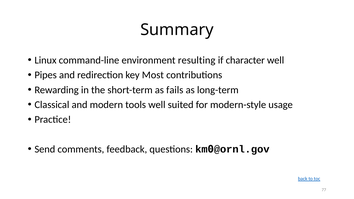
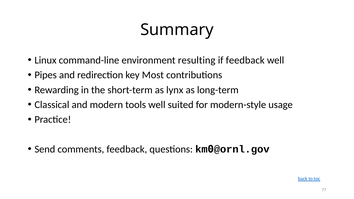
if character: character -> feedback (245, 60)
fails: fails -> lynx (175, 90)
